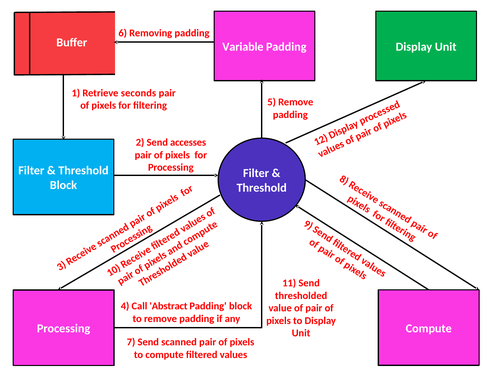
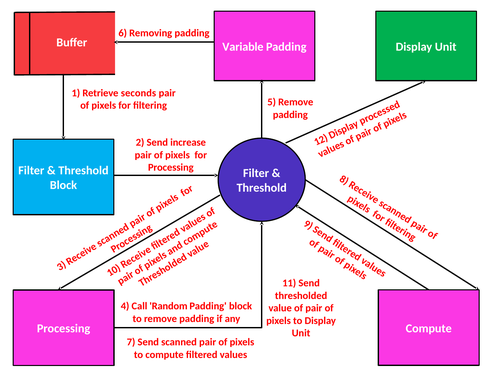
accesses: accesses -> increase (188, 142)
Abstract: Abstract -> Random (168, 306)
